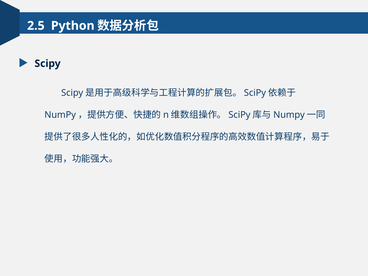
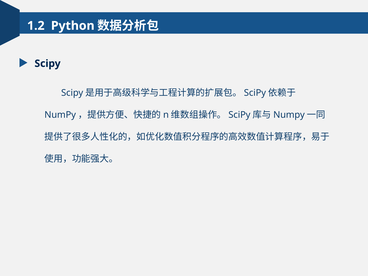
2.5: 2.5 -> 1.2 (36, 26)
